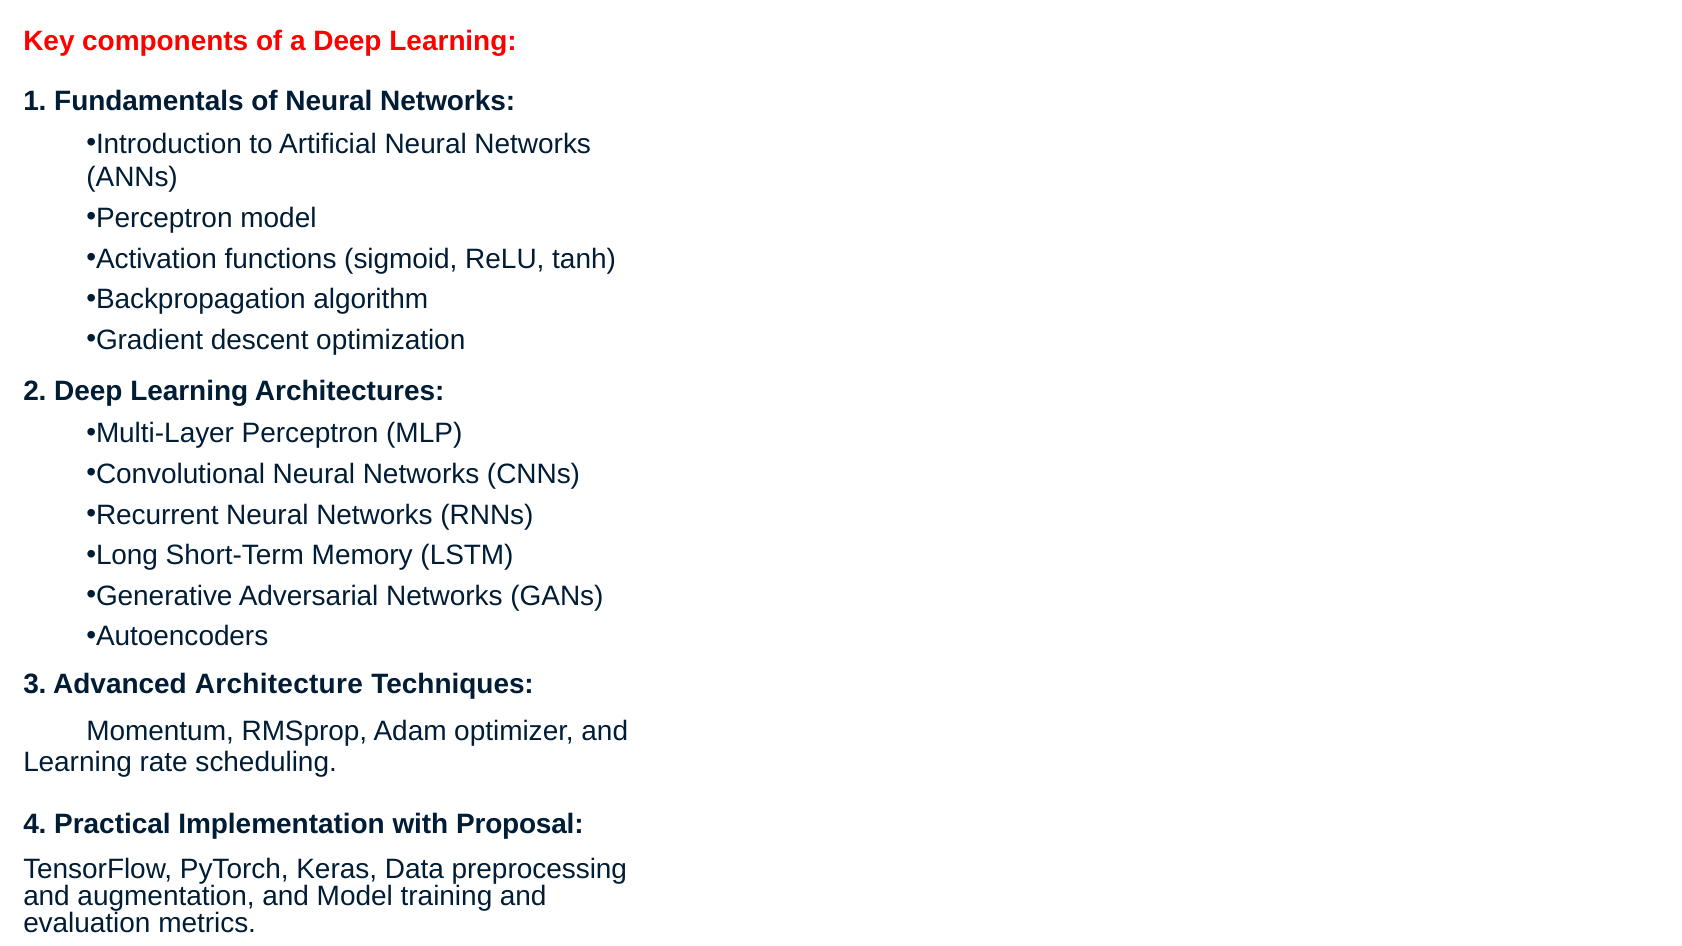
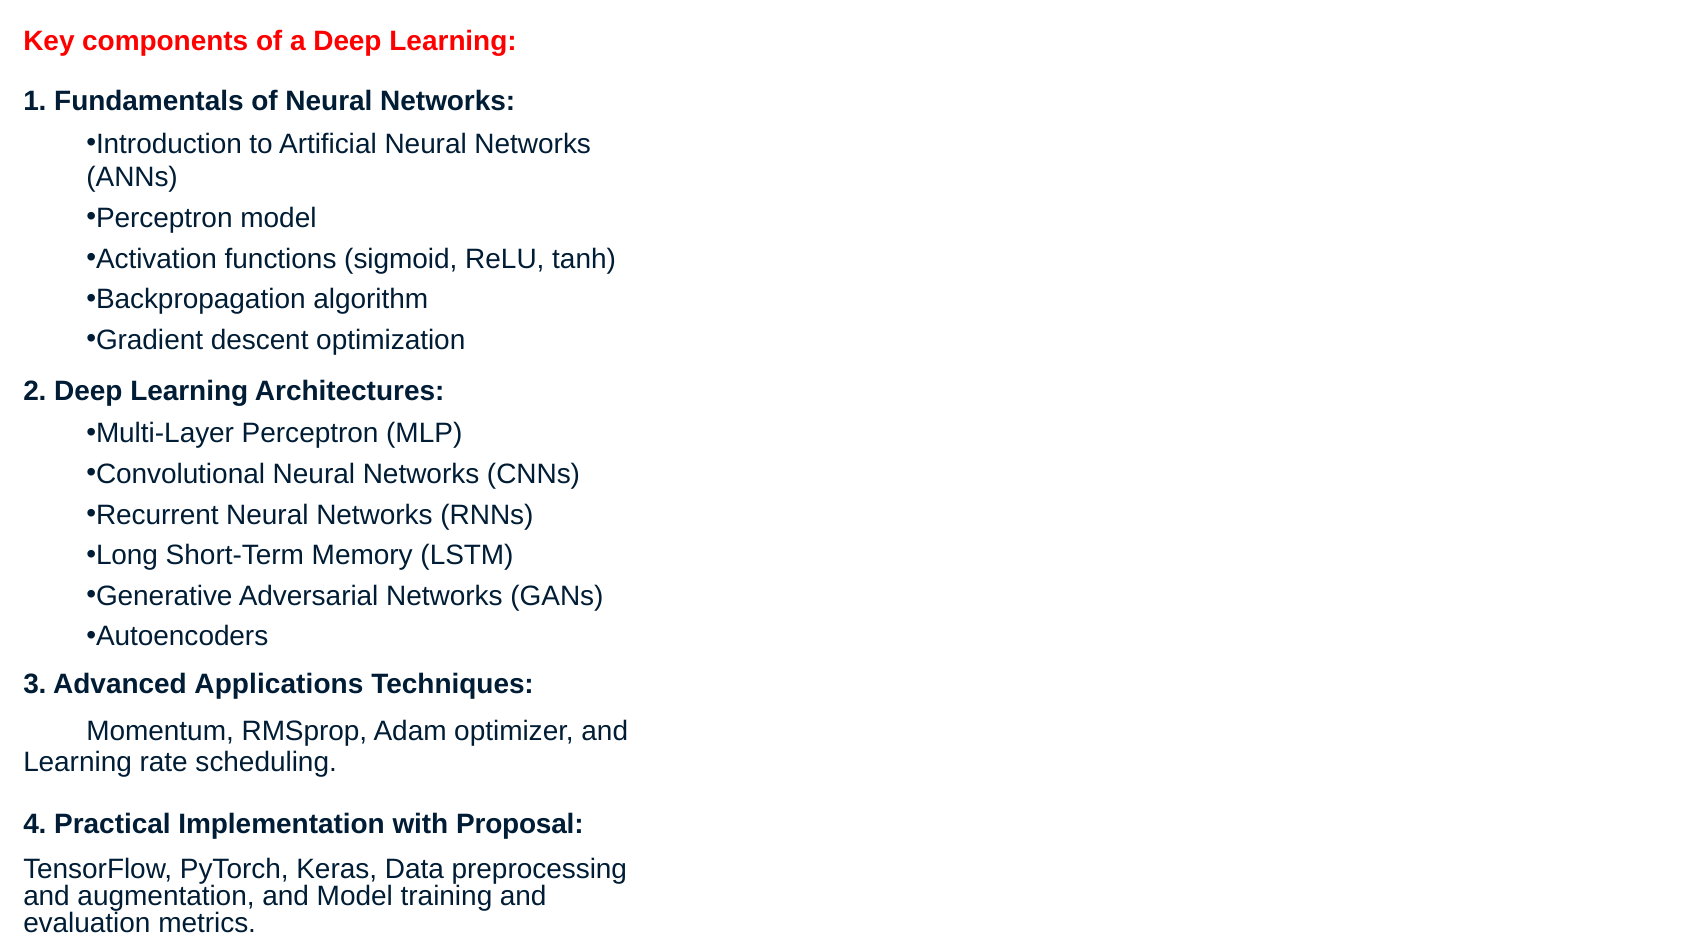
Architecture: Architecture -> Applications (279, 684)
